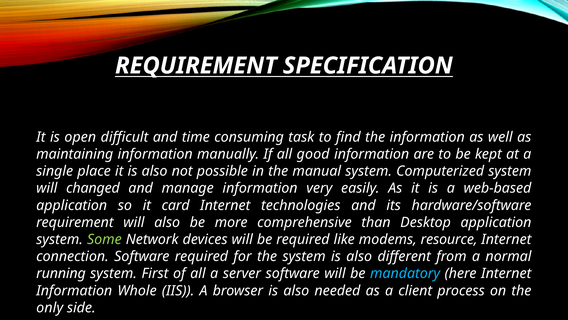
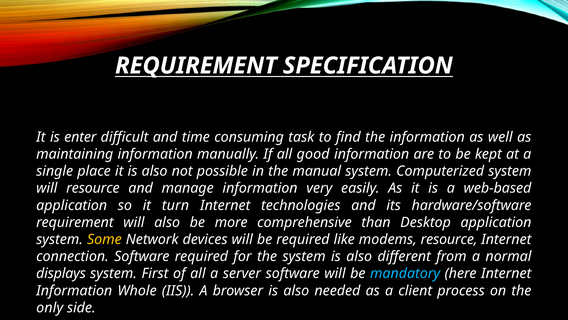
open: open -> enter (80, 137)
will changed: changed -> resource (93, 188)
card: card -> turn (175, 205)
Some colour: light green -> yellow (104, 239)
running: running -> displays (61, 273)
